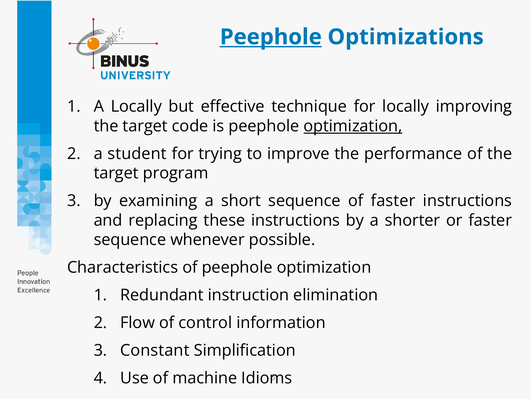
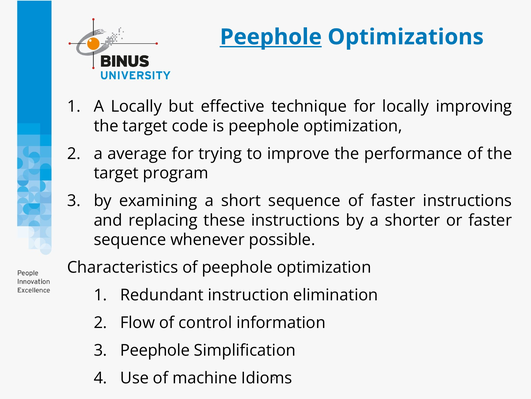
optimization underline: present -> none (353, 126)
student: student -> average (137, 153)
Constant: Constant -> Peephole (155, 350)
